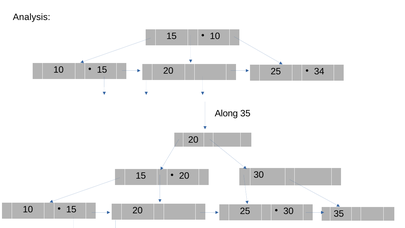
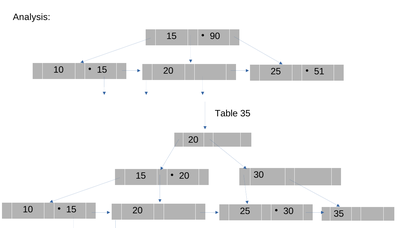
10: 10 -> 90 (215, 36)
34: 34 -> 51 (319, 71)
Along: Along -> Table (226, 113)
